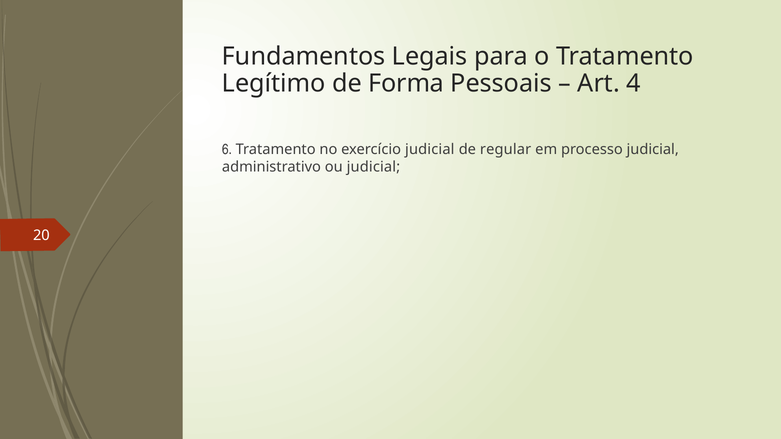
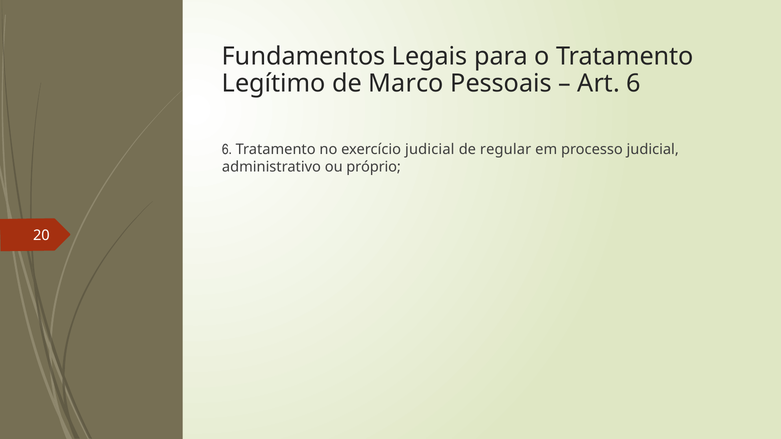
Forma: Forma -> Marco (406, 84)
Art 4: 4 -> 6 (634, 84)
ou judicial: judicial -> próprio (374, 167)
